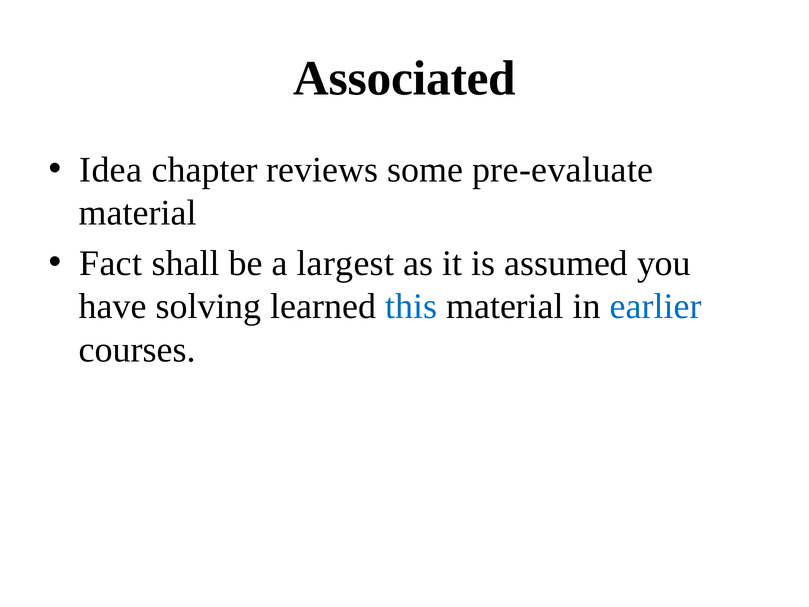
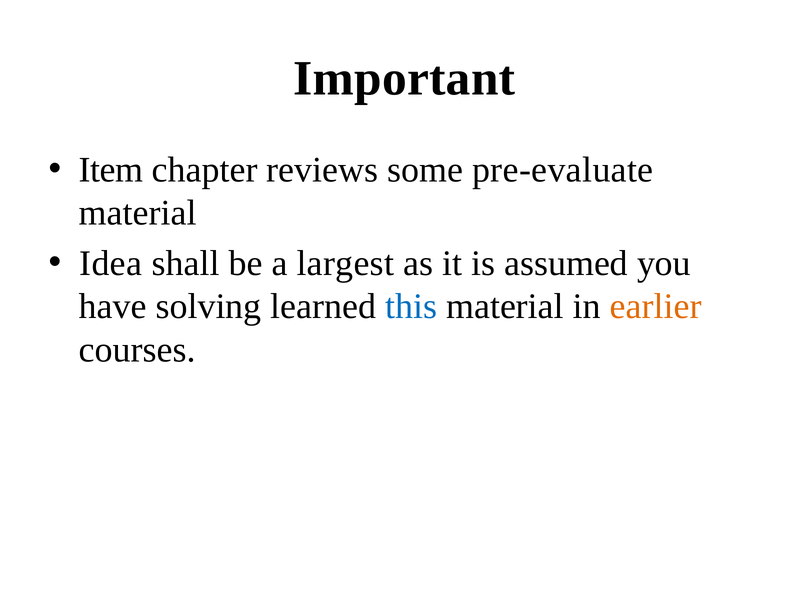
Associated: Associated -> Important (404, 78)
Idea: Idea -> Item (111, 170)
Fact: Fact -> Idea (111, 263)
earlier colour: blue -> orange (656, 306)
